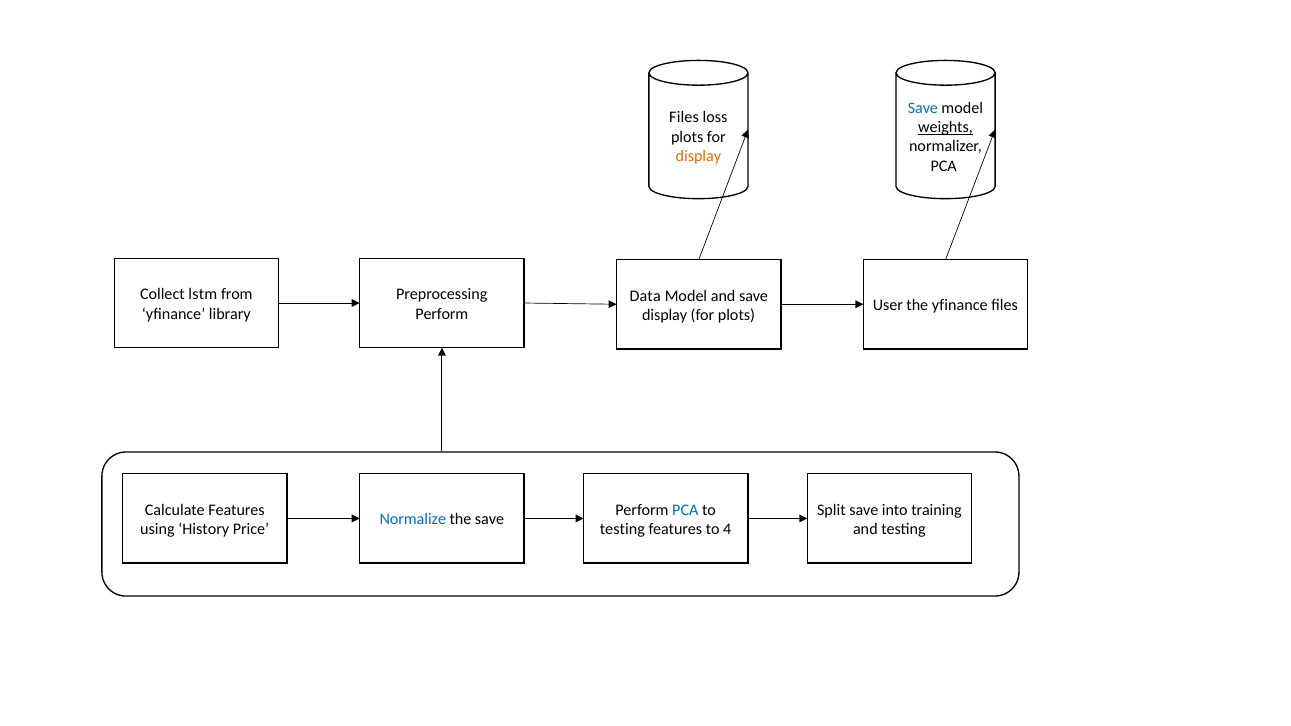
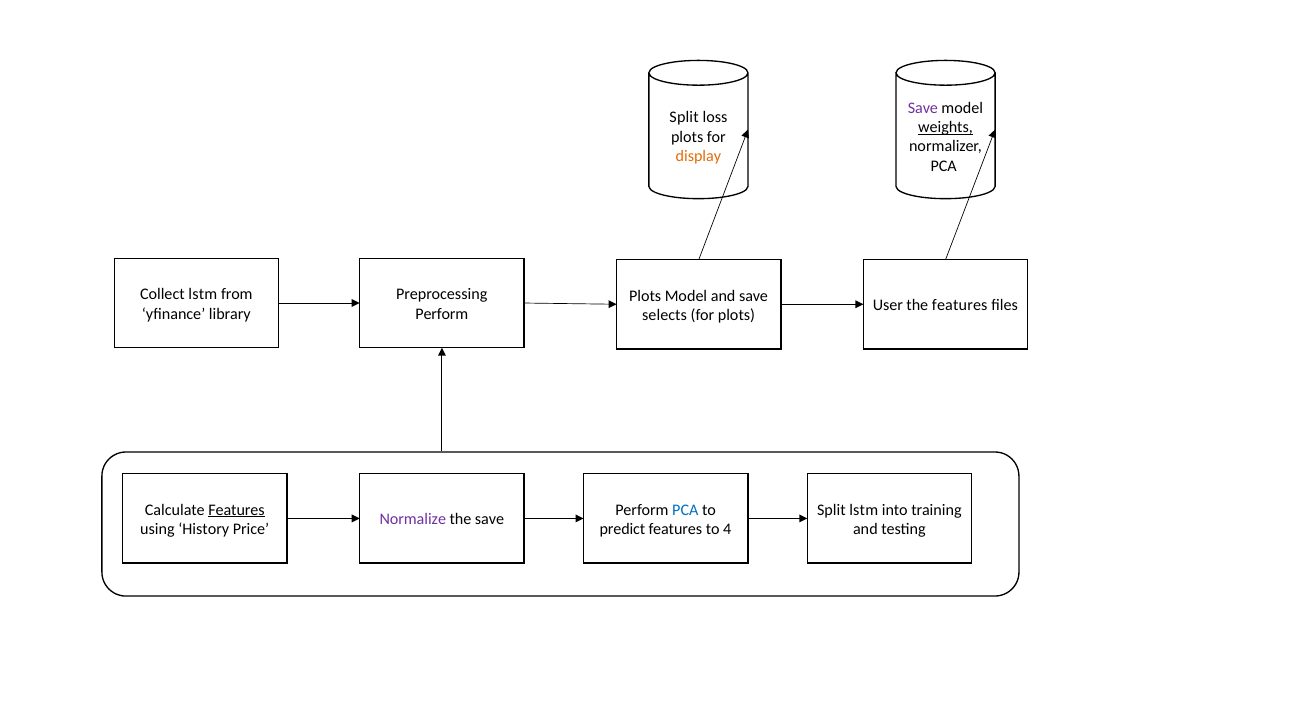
Save colour: blue -> purple (923, 108)
Files: Files -> Split (684, 117)
Data: Data -> Plots (645, 296)
the yfinance: yfinance -> features (960, 305)
display: display -> selects (665, 315)
Features underline: none -> present (237, 510)
Split save: save -> lstm (864, 510)
Normalize colour: blue -> purple (413, 520)
testing: testing -> predict (622, 529)
